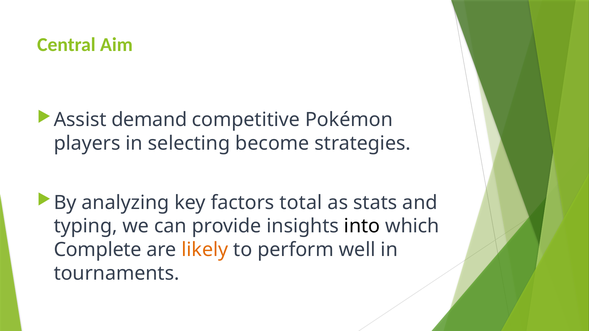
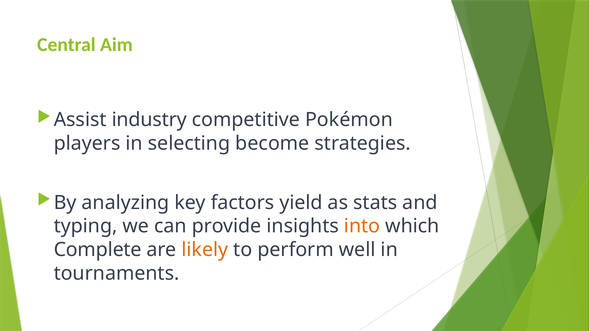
demand: demand -> industry (149, 120)
total: total -> yield (301, 203)
into colour: black -> orange (362, 226)
